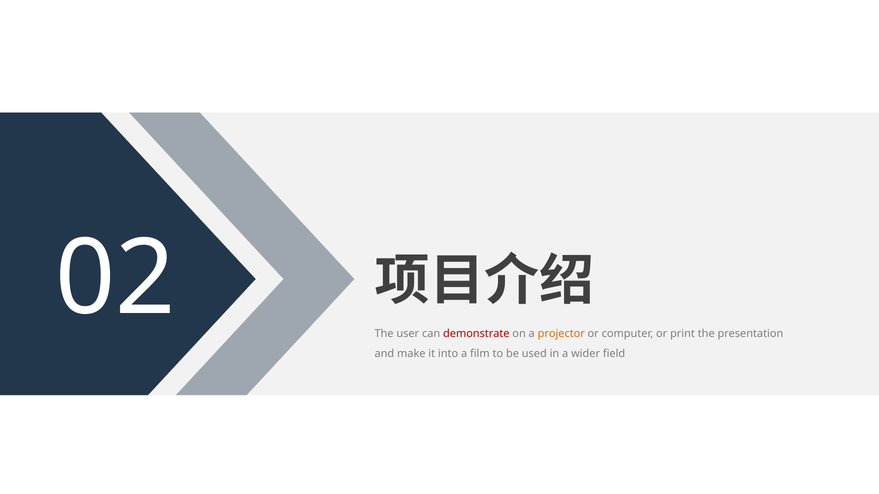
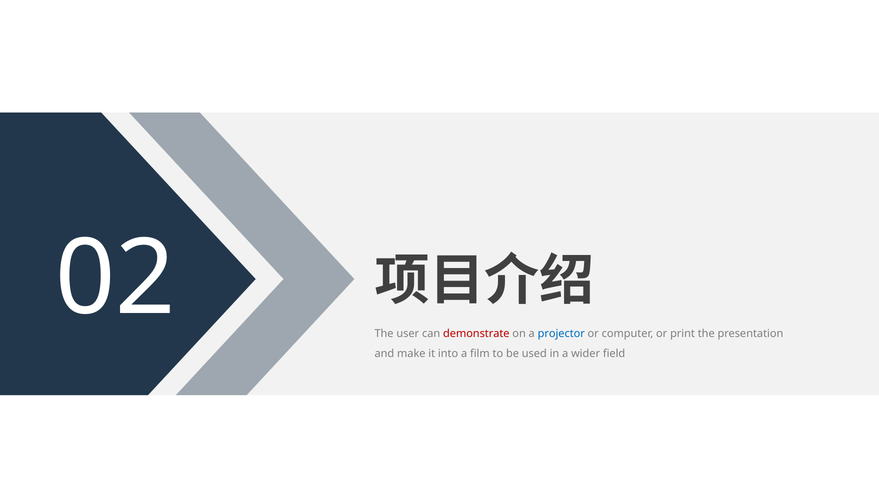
projector colour: orange -> blue (561, 334)
